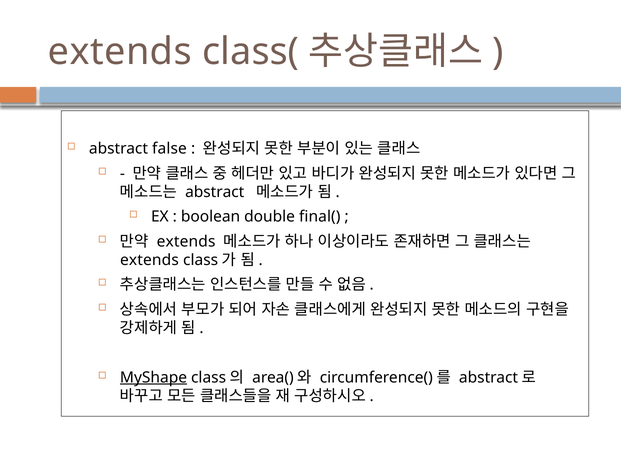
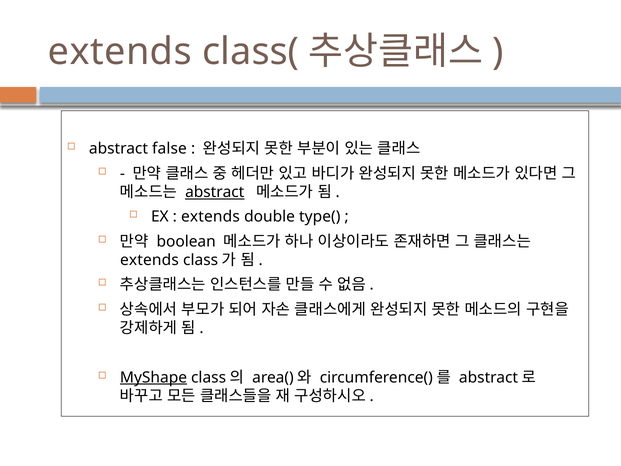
abstract underline: none -> present (215, 192)
boolean: boolean -> extends (210, 217)
final(: final( -> type( (320, 217)
extends: extends -> boolean (186, 241)
